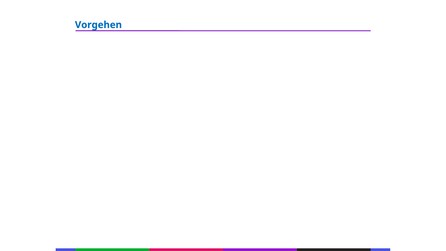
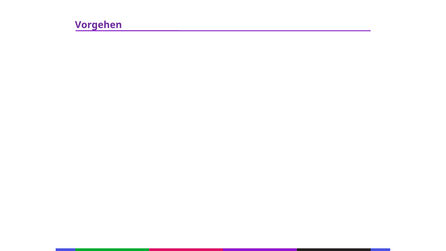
Vorgehen colour: blue -> purple (98, 25)
